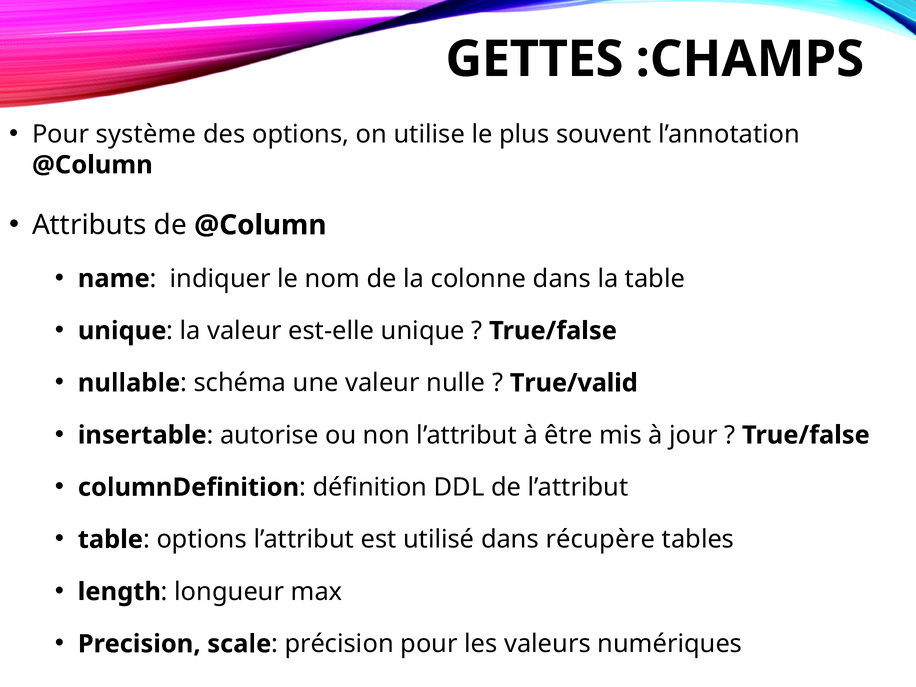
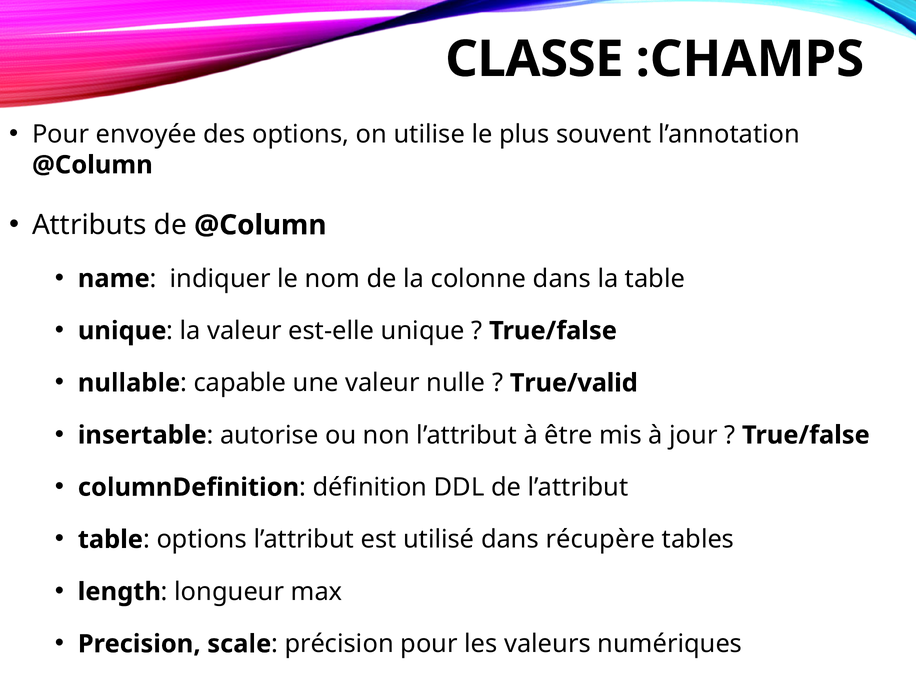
GETTES: GETTES -> CLASSE (534, 59)
système: système -> envoyée (146, 134)
schéma: schéma -> capable (240, 383)
